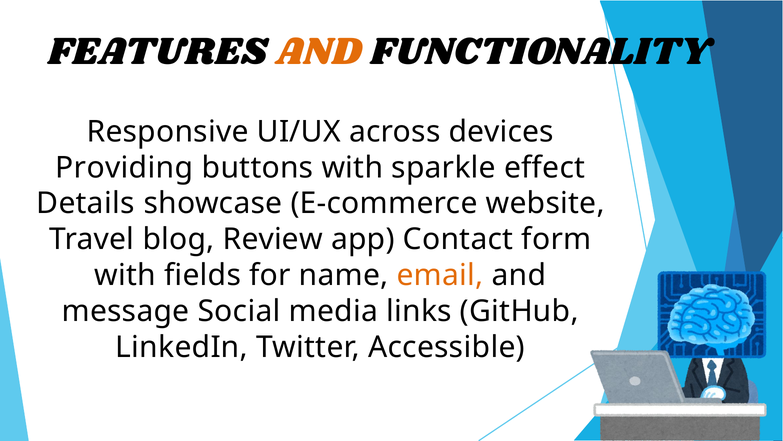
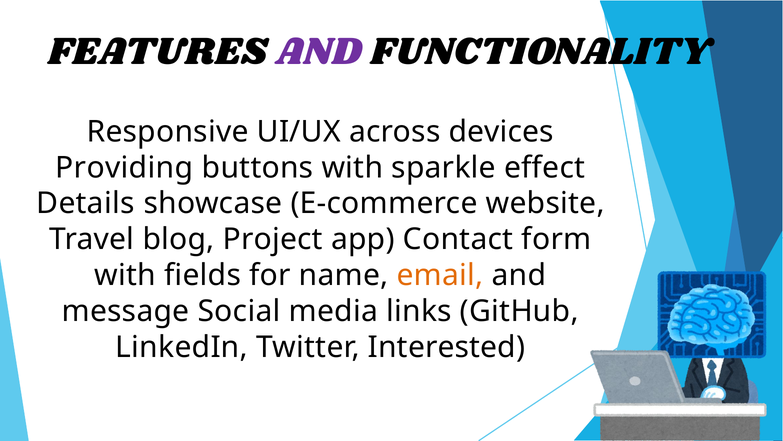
AND colour: orange -> purple (319, 51)
Review: Review -> Project (273, 239)
Accessible: Accessible -> Interested (447, 347)
